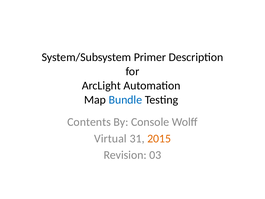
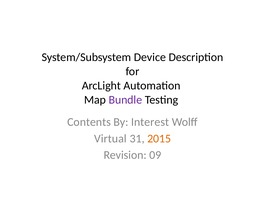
Primer: Primer -> Device (150, 57)
Bundle colour: blue -> purple (125, 100)
Console: Console -> Interest (150, 122)
03: 03 -> 09 (155, 155)
